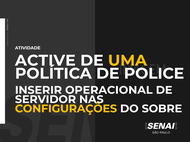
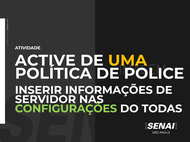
OPERACIONAL: OPERACIONAL -> INFORMAÇÕES (109, 90)
CONFIGURAÇÕES colour: yellow -> light green (66, 109)
SOBRE: SOBRE -> TODAS (162, 109)
